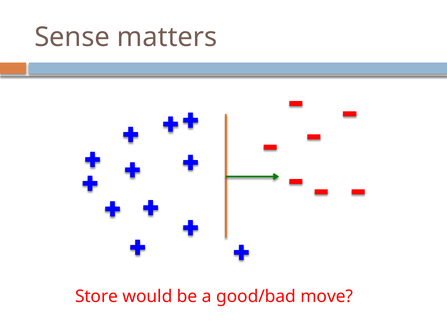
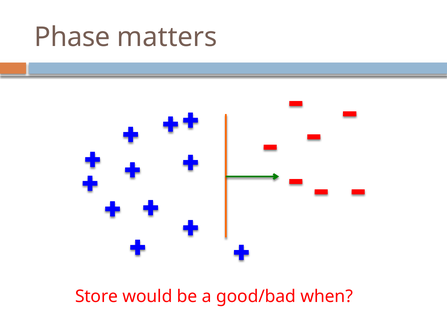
Sense: Sense -> Phase (72, 37)
move: move -> when (327, 297)
